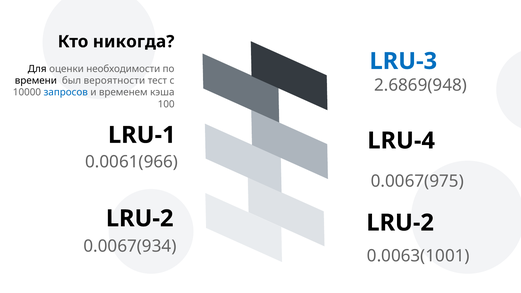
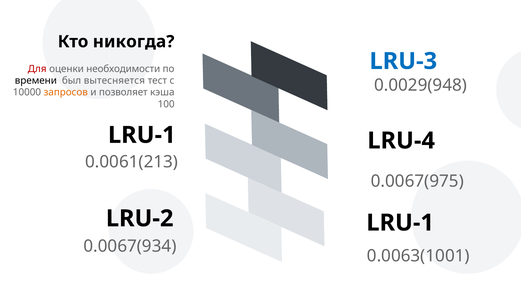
Для colour: black -> red (37, 69)
вероятности: вероятности -> вытесняется (114, 81)
2.6869(948: 2.6869(948 -> 0.0029(948 (421, 85)
запросов colour: blue -> orange (66, 92)
временем: временем -> позволяет (123, 92)
0.0061(966: 0.0061(966 -> 0.0061(213 (132, 162)
LRU-2: LRU-2 -> LRU-1 (400, 223)
